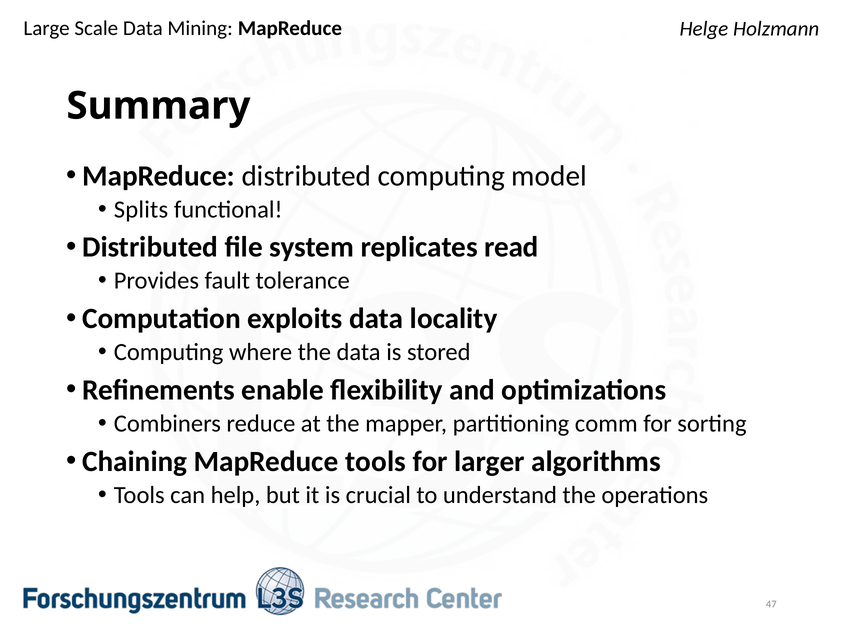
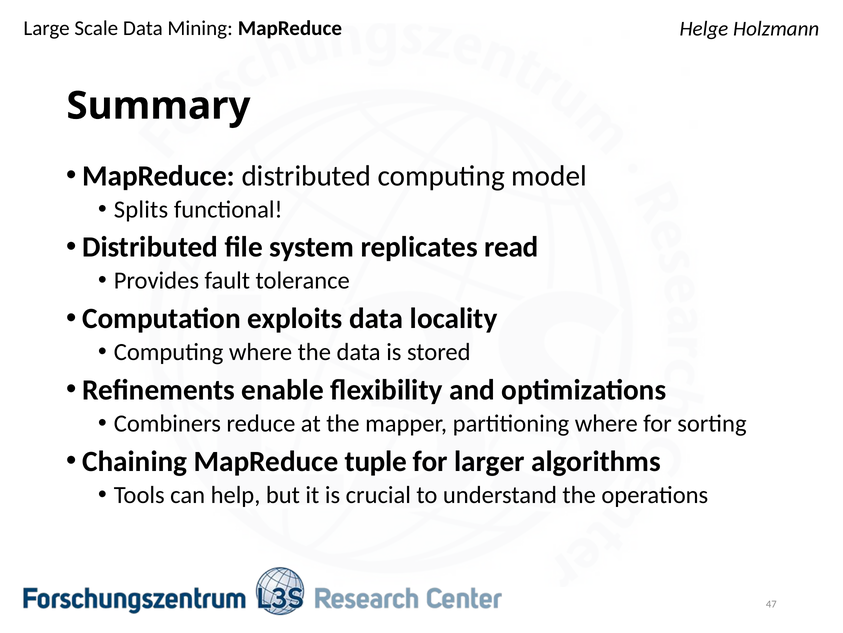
partitioning comm: comm -> where (606, 423)
MapReduce tools: tools -> tuple (376, 461)
